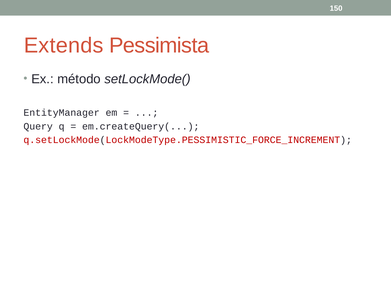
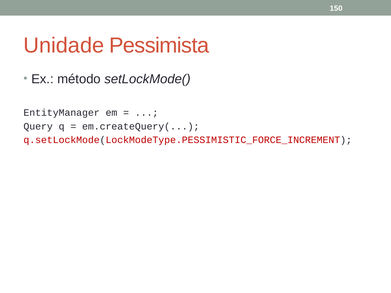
Extends: Extends -> Unidade (64, 46)
